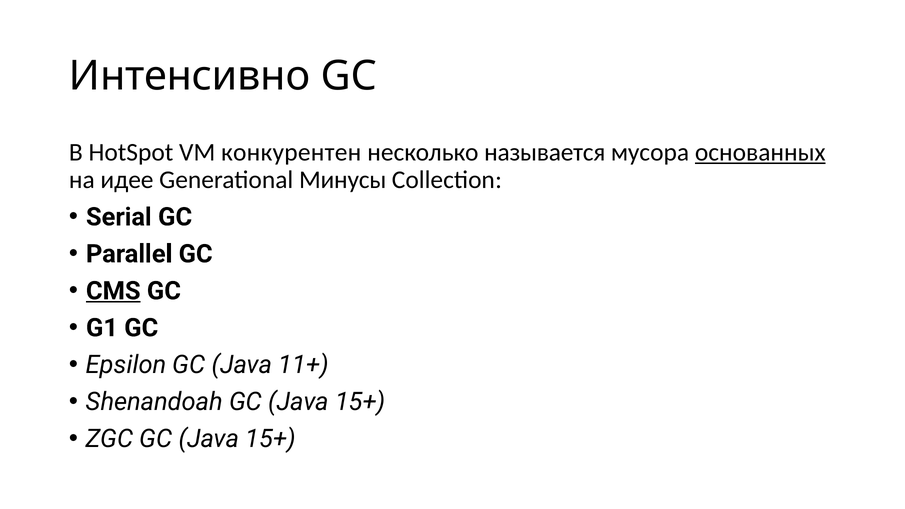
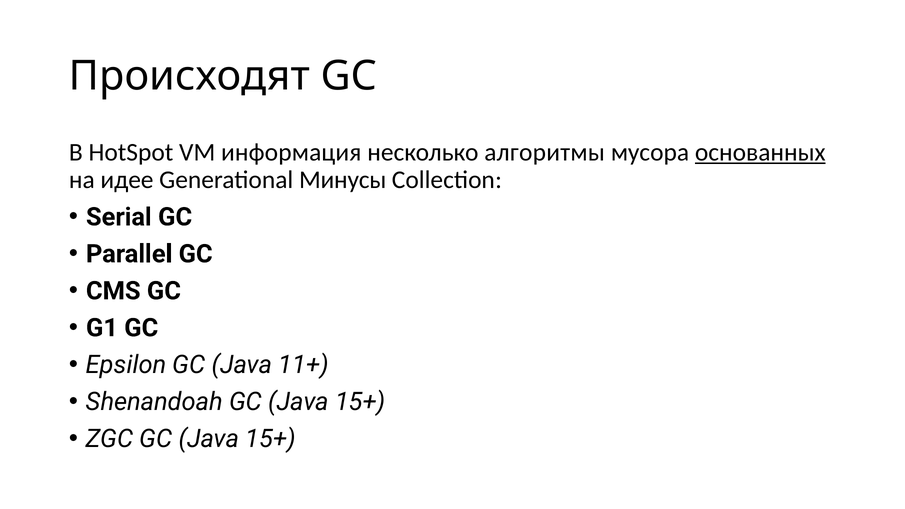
Интенсивно: Интенсивно -> Происходят (189, 76)
конкурентен: конкурентен -> информация (291, 153)
называется: называется -> алгоритмы (545, 153)
CMS underline: present -> none (113, 291)
